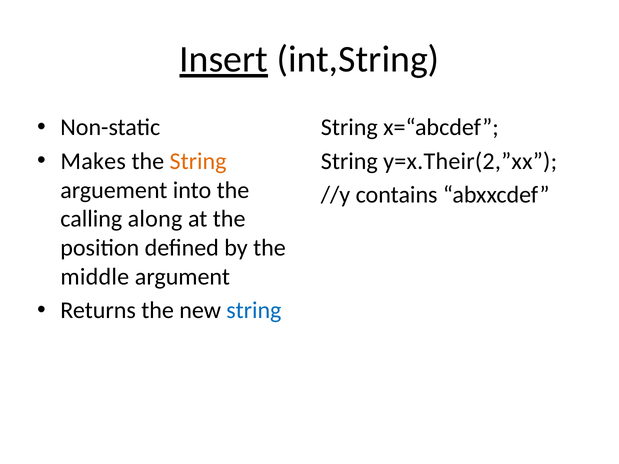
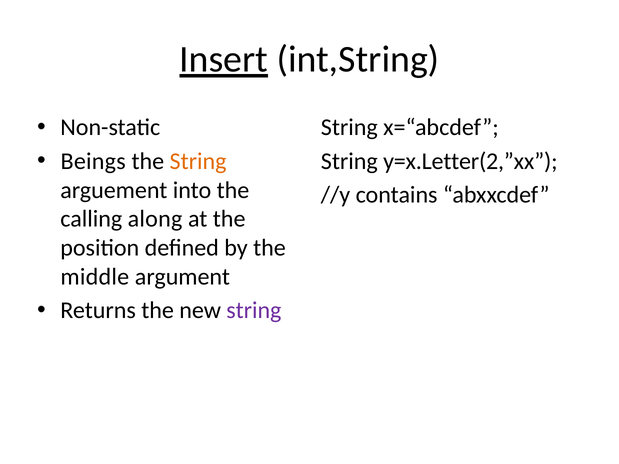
Makes: Makes -> Beings (93, 161)
y=x.Their(2,”xx: y=x.Their(2,”xx -> y=x.Letter(2,”xx (470, 161)
string colour: blue -> purple (254, 311)
